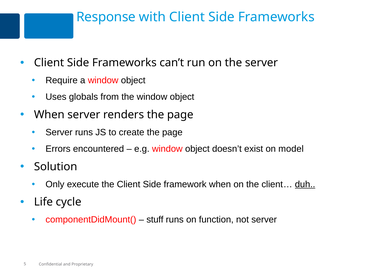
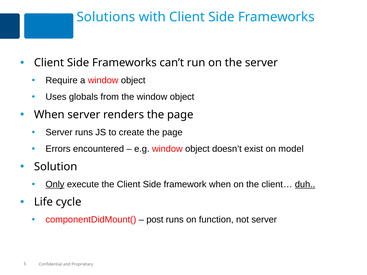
Response: Response -> Solutions (106, 17)
Only underline: none -> present (55, 184)
stuff: stuff -> post (155, 220)
